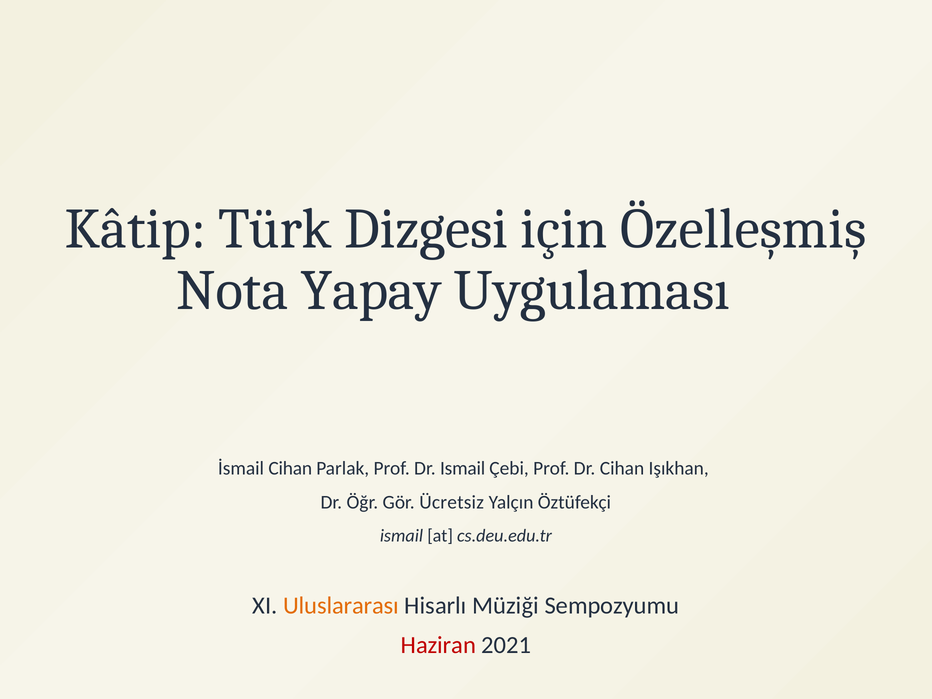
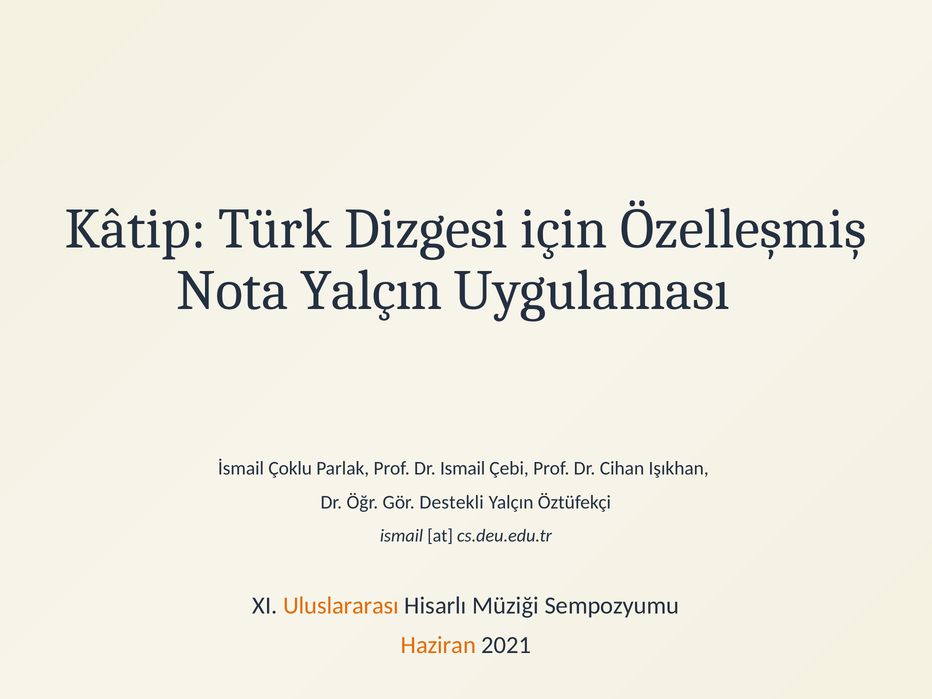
Nota Yapay: Yapay -> Yalçın (371, 291)
İsmail Cihan: Cihan -> Çoklu (290, 468)
Ücretsiz: Ücretsiz -> Destekli (452, 502)
Haziran colour: red -> orange (438, 645)
